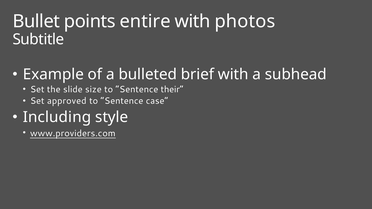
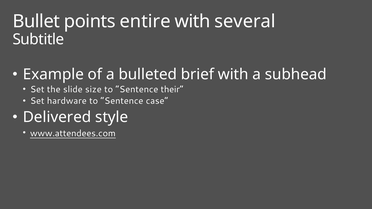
photos: photos -> several (245, 21)
approved: approved -> hardware (67, 101)
Including: Including -> Delivered (57, 117)
www.providers.com: www.providers.com -> www.attendees.com (73, 133)
